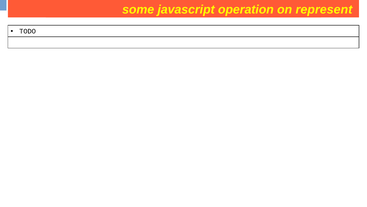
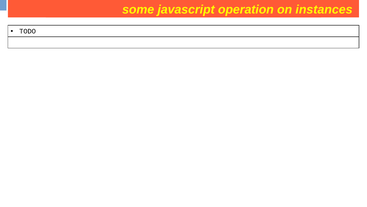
represent: represent -> instances (324, 10)
